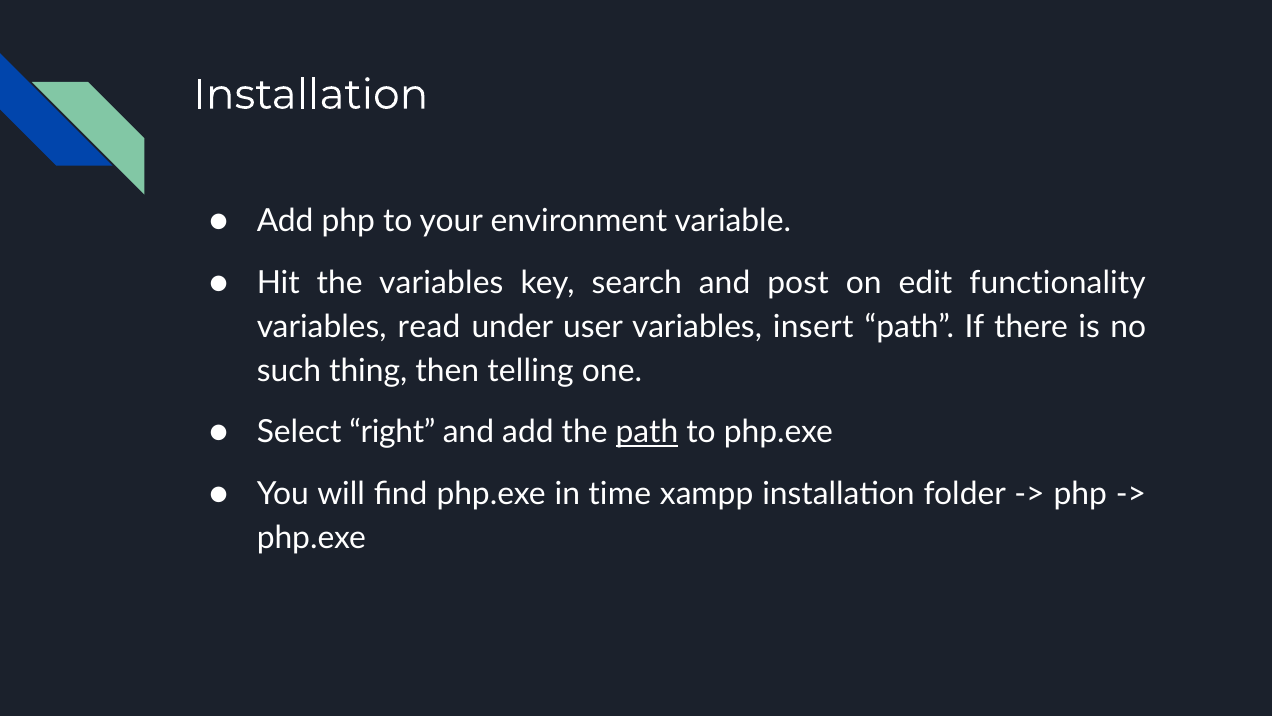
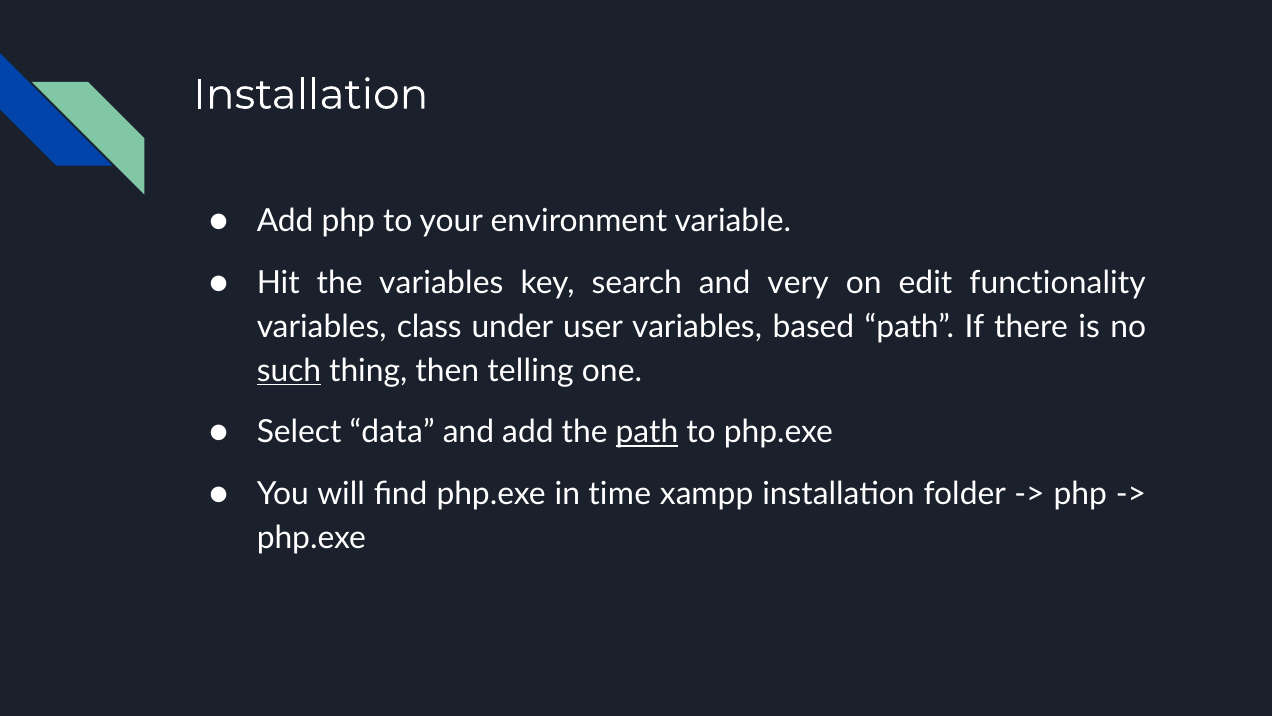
post: post -> very (798, 283)
read: read -> class (429, 327)
insert: insert -> based (813, 327)
such underline: none -> present (289, 371)
right: right -> data (392, 432)
